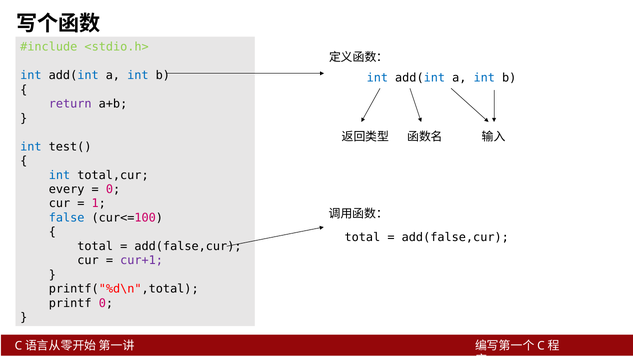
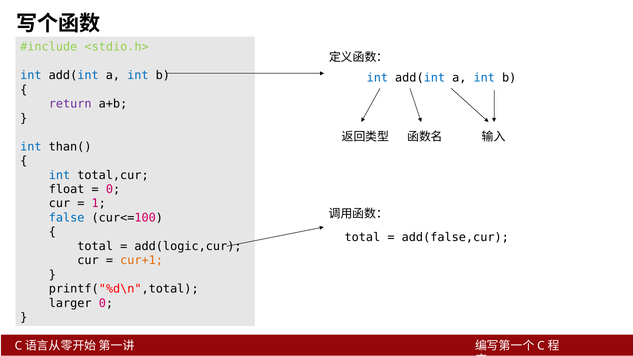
test(: test( -> than( (70, 147)
every: every -> float (67, 189)
add(false,cur: add(false,cur -> add(logic,cur (188, 246)
cur+1 colour: purple -> orange (142, 261)
printf: printf -> larger (70, 303)
